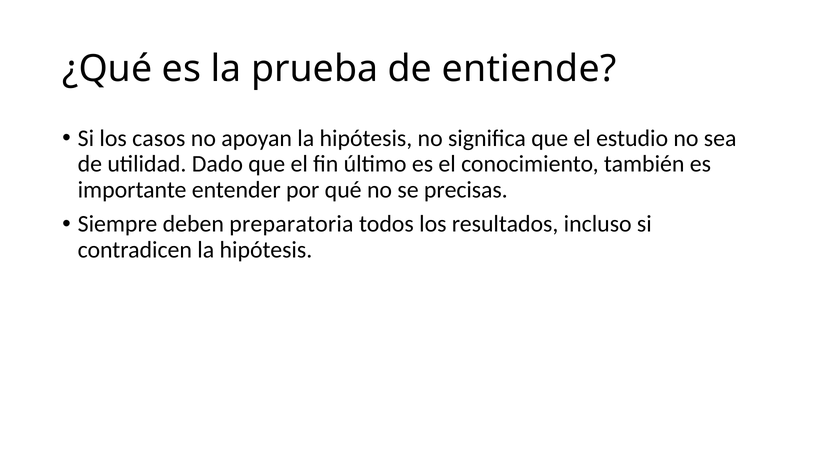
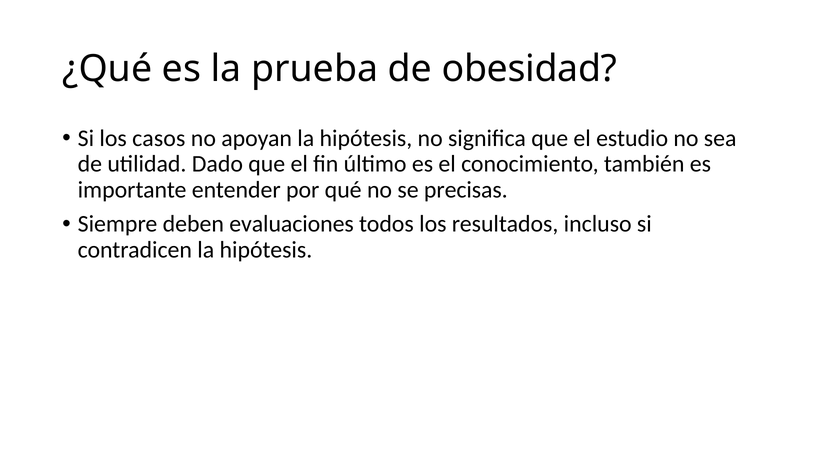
entiende: entiende -> obesidad (529, 69)
preparatoria: preparatoria -> evaluaciones (292, 224)
